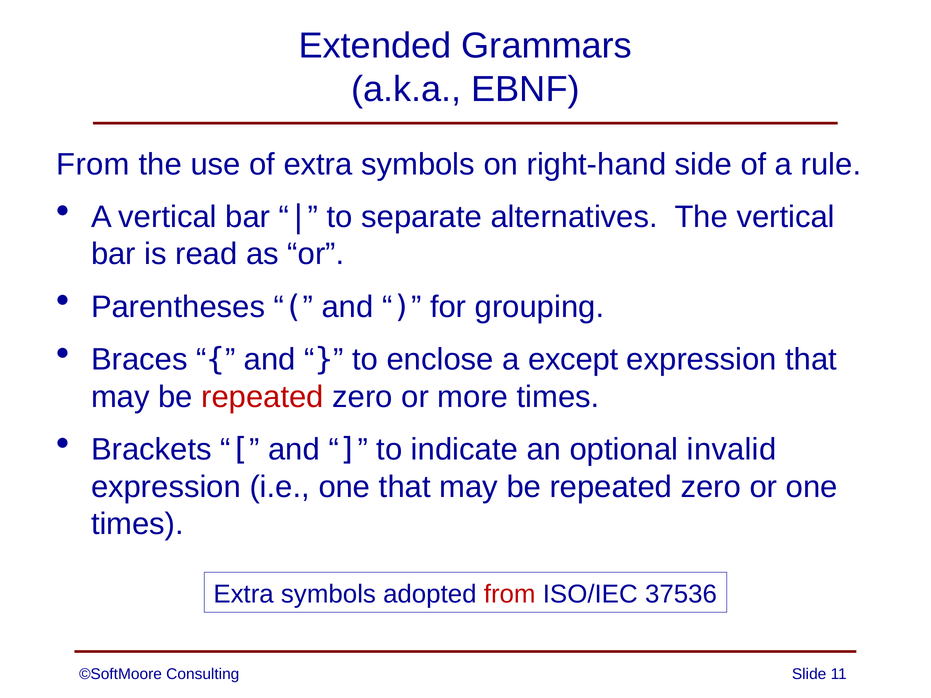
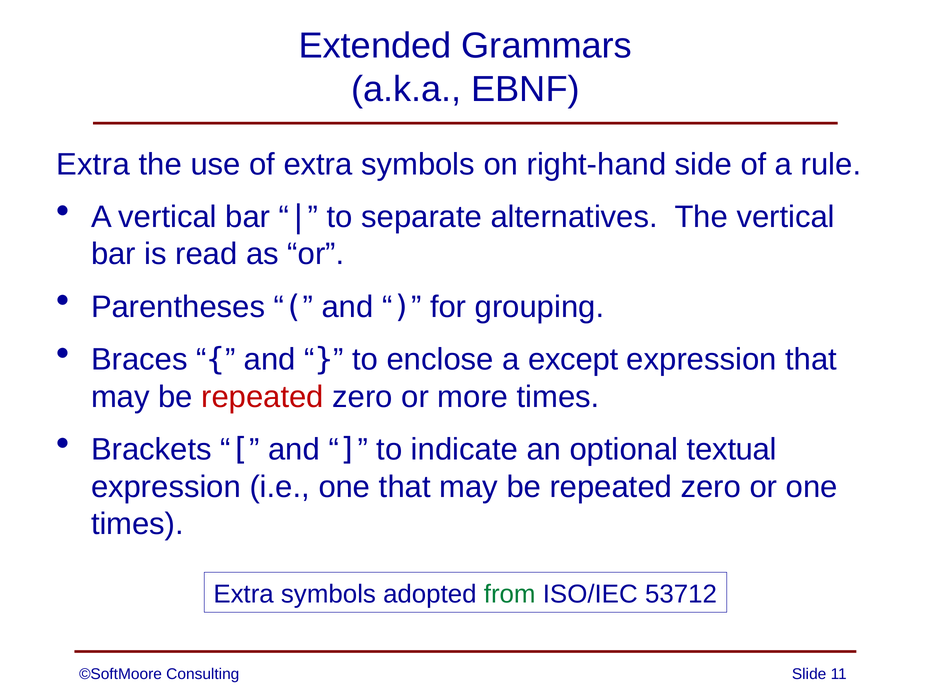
From: From -> Extra (93, 164)
invalid: invalid -> textual (732, 450)
from colour: red -> green (510, 594)
37536: 37536 -> 53712 (681, 594)
